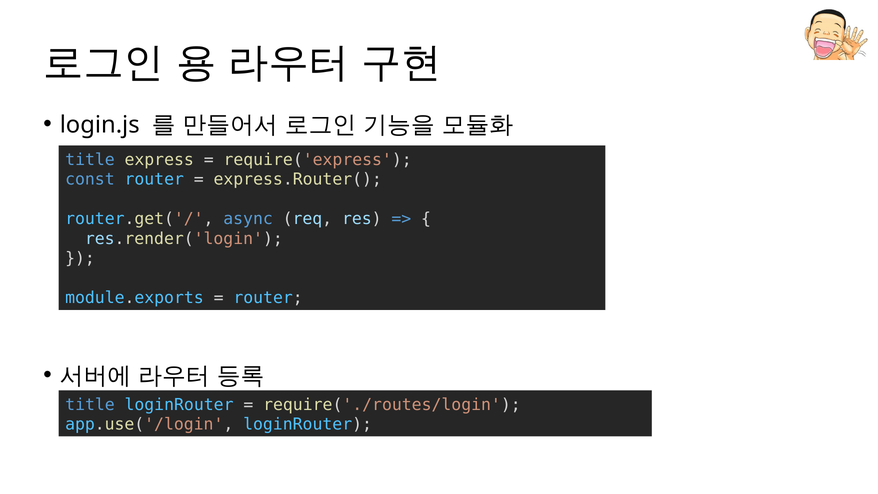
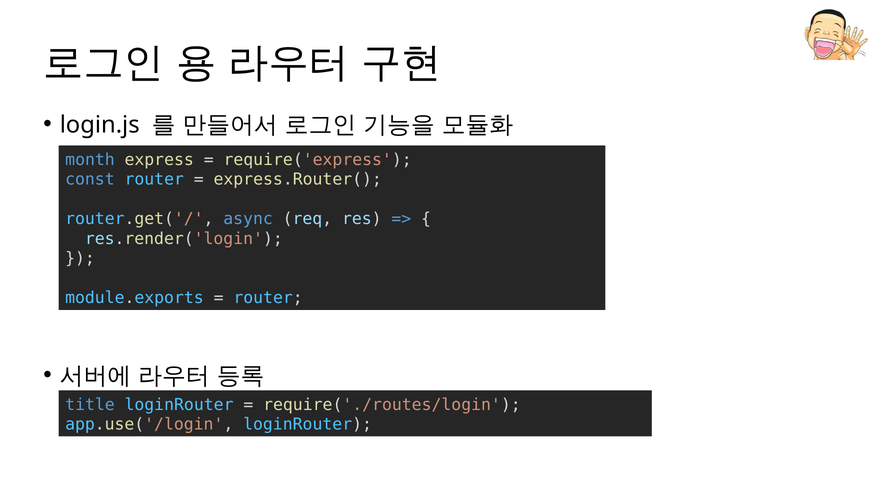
title: title -> month (90, 160)
